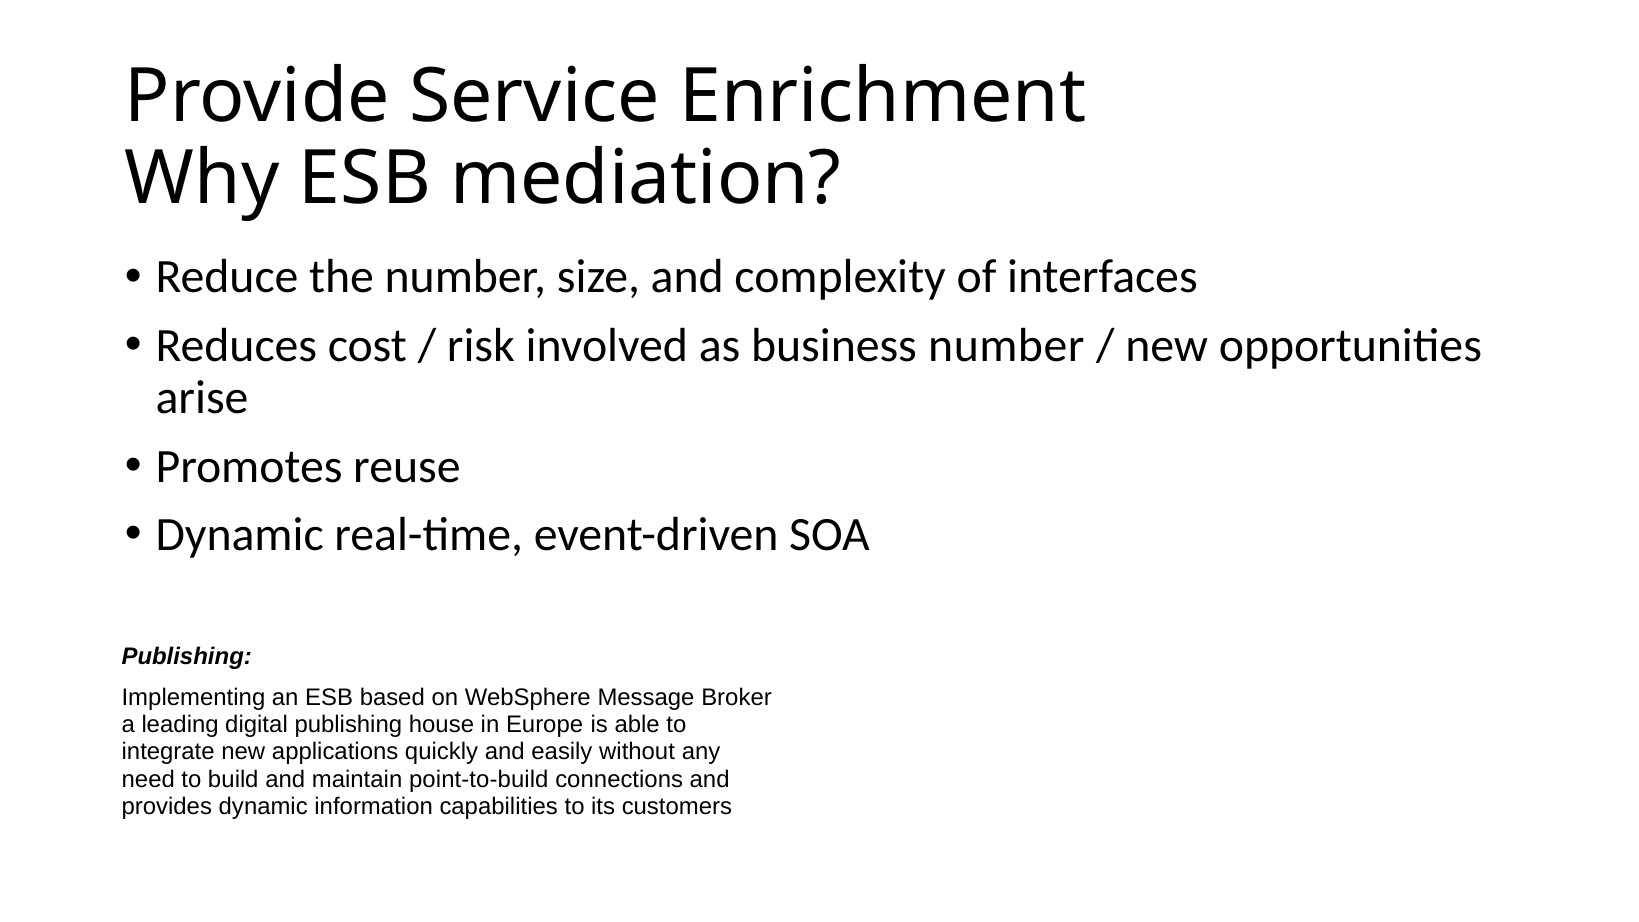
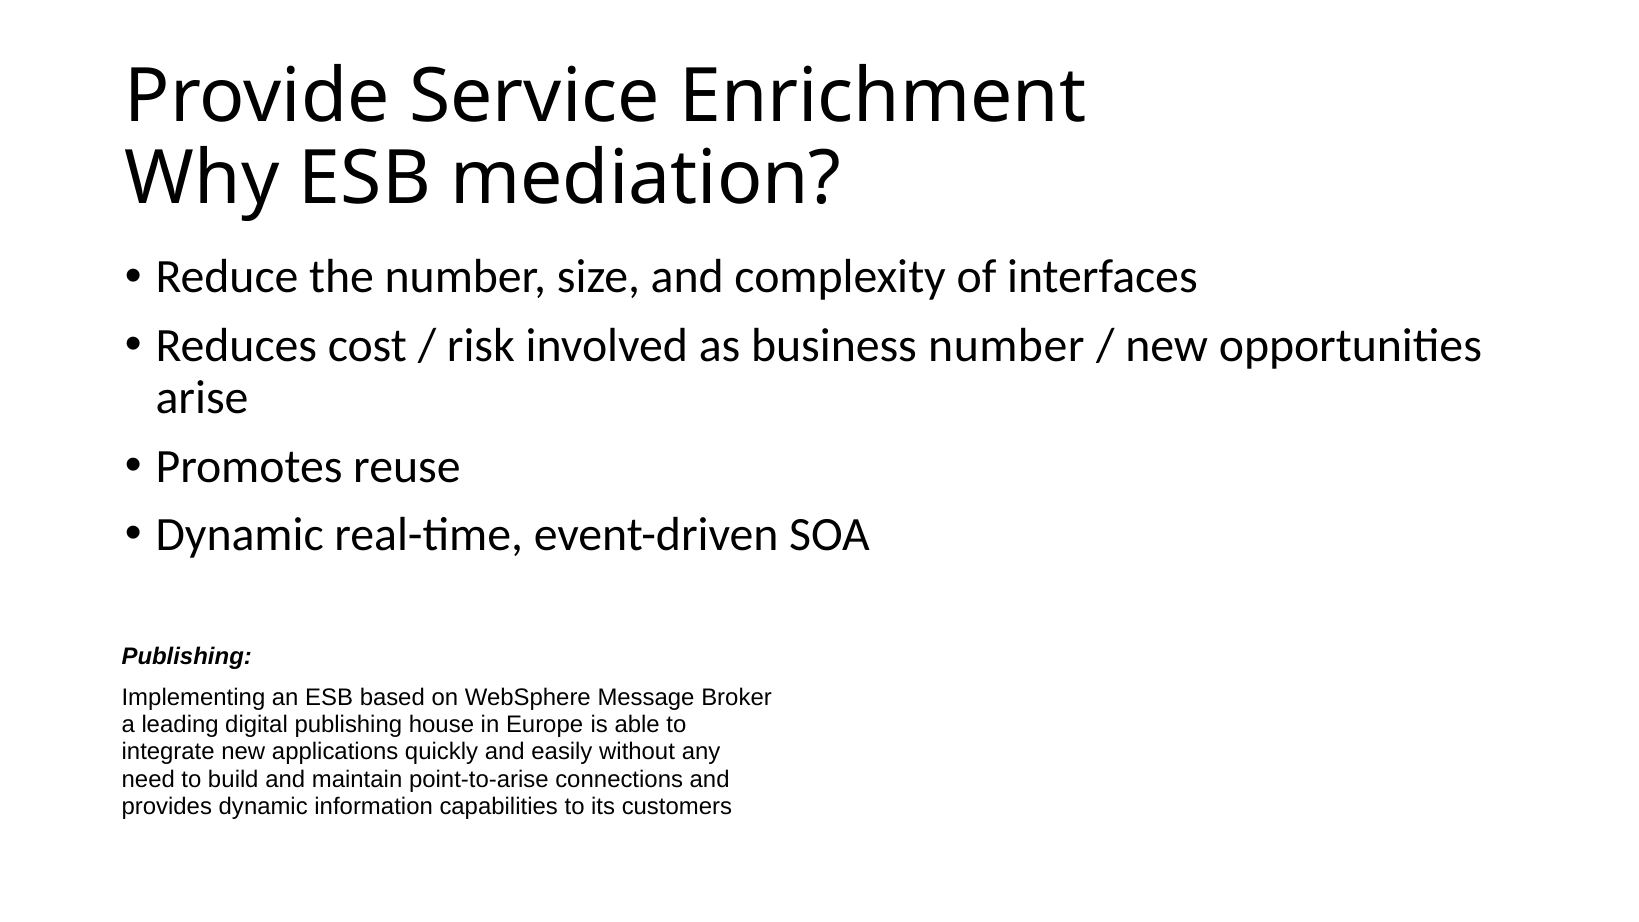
point-to-build: point-to-build -> point-to-arise (479, 779)
